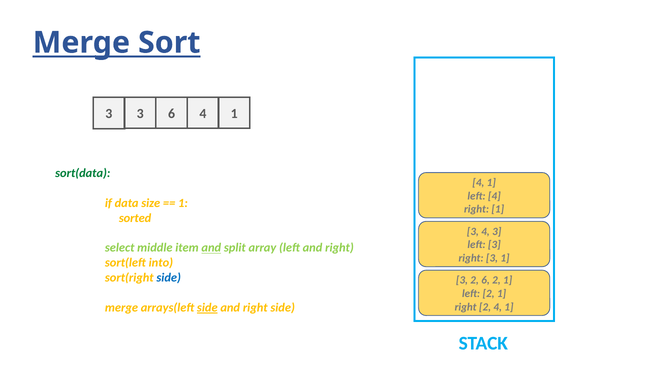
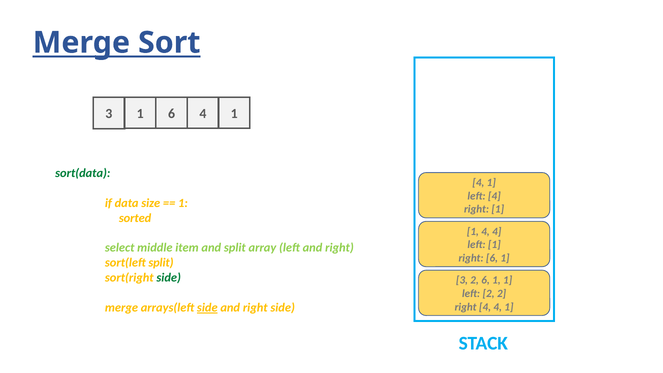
3 3: 3 -> 1 (140, 114)
3: 3 -> 1 (473, 231)
3: 3 -> 4 (497, 231)
left 3: 3 -> 1 (494, 245)
and underline: present -> none (211, 248)
right 3: 3 -> 6 (492, 258)
sort(left into: into -> split (161, 263)
side colour: blue -> green (169, 278)
2 6 2: 2 -> 1 (496, 280)
left 2 1: 1 -> 2 (502, 294)
right 2: 2 -> 4 (485, 307)
